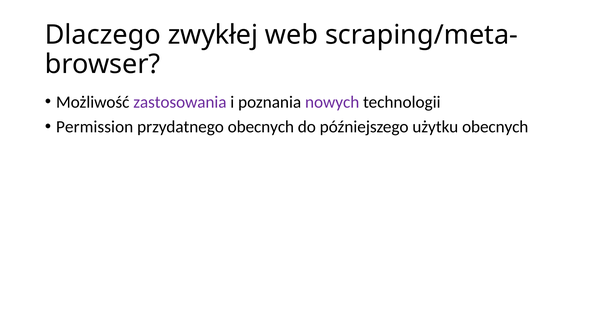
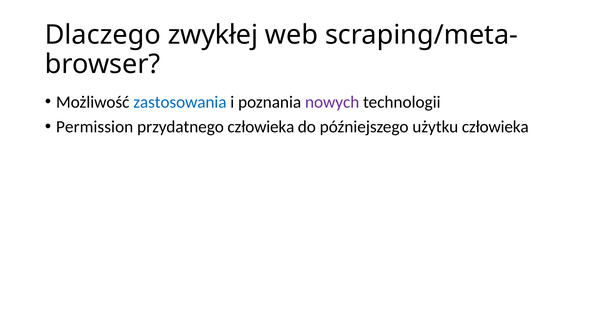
zastosowania colour: purple -> blue (180, 102)
przydatnego obecnych: obecnych -> człowieka (261, 127)
użytku obecnych: obecnych -> człowieka (495, 127)
